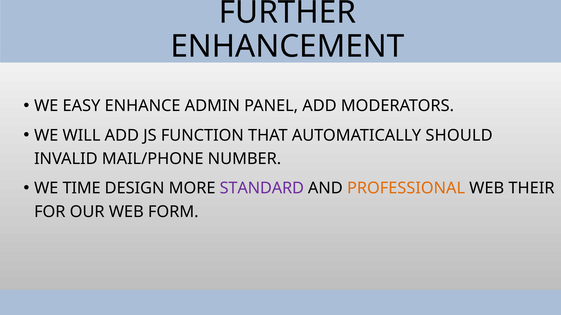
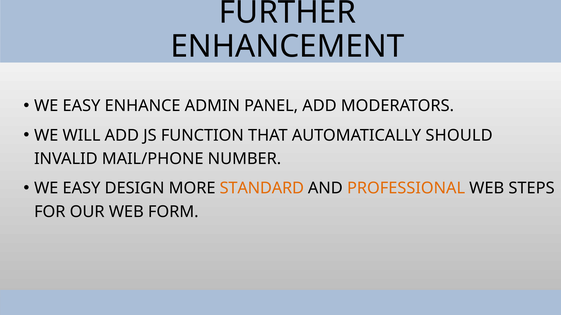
TIME: TIME -> EASY (81, 189)
STANDARD colour: purple -> orange (262, 189)
THEIR: THEIR -> STEPS (532, 189)
